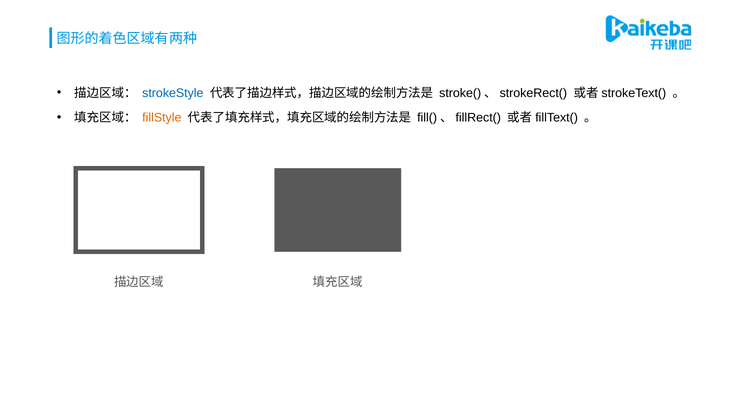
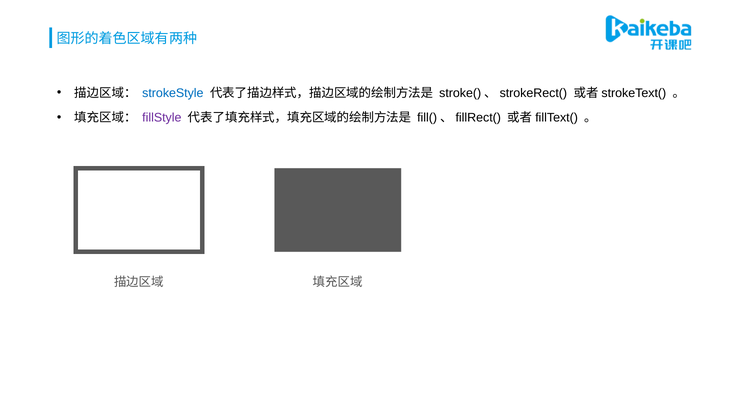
fillStyle colour: orange -> purple (162, 118)
